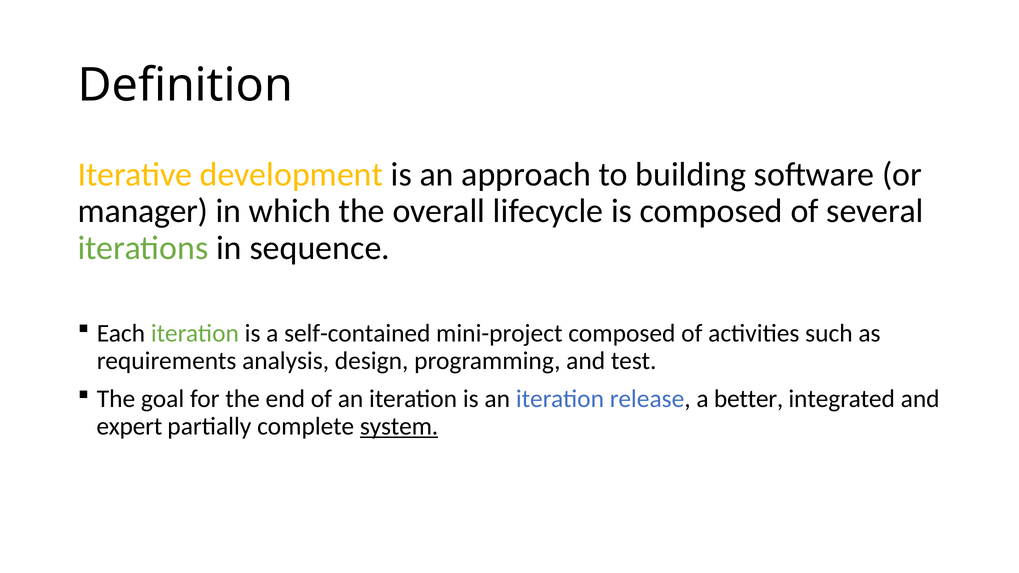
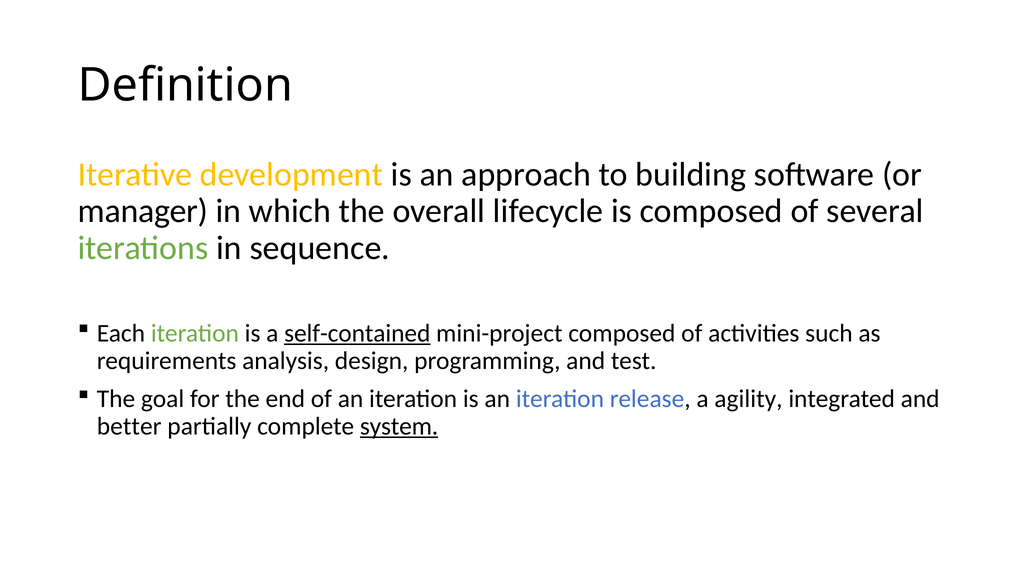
self-contained underline: none -> present (357, 333)
better: better -> agility (748, 399)
expert: expert -> better (129, 427)
